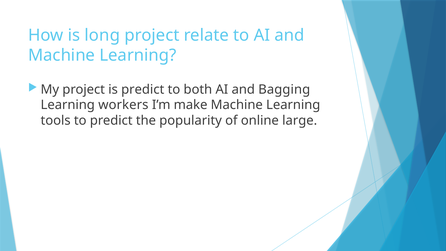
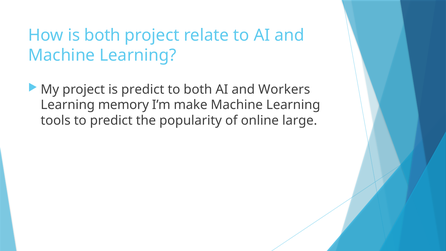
is long: long -> both (102, 35)
Bagging: Bagging -> Workers (284, 89)
workers: workers -> memory (123, 105)
